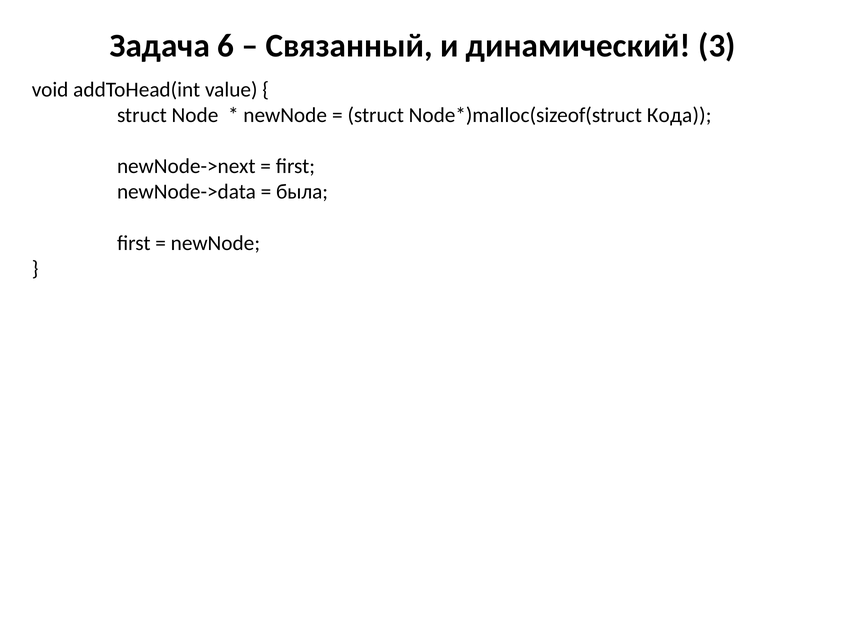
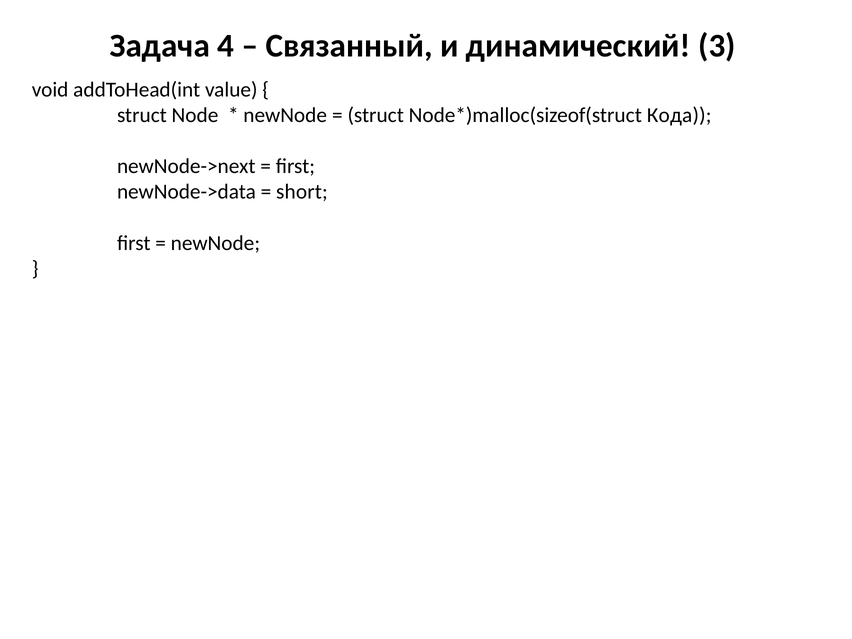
6: 6 -> 4 (226, 46)
была: была -> short (302, 192)
